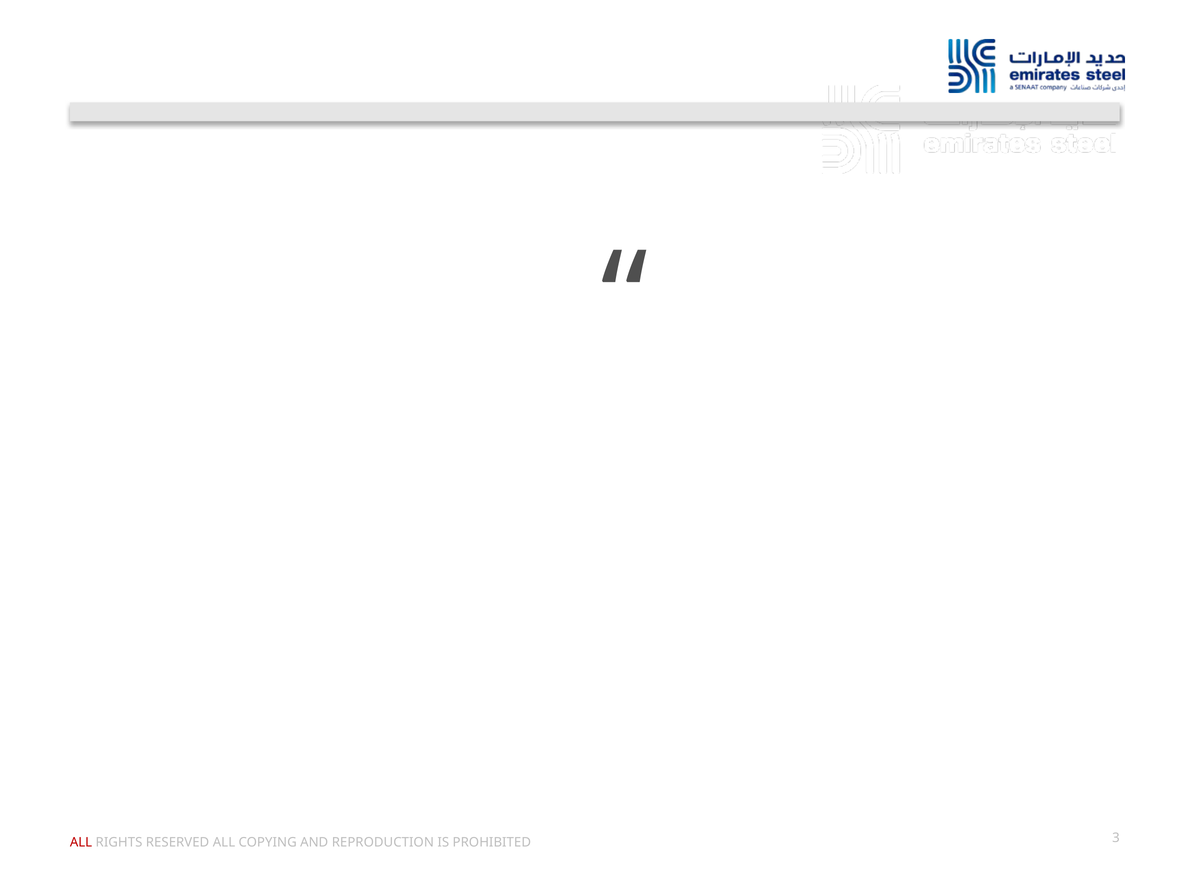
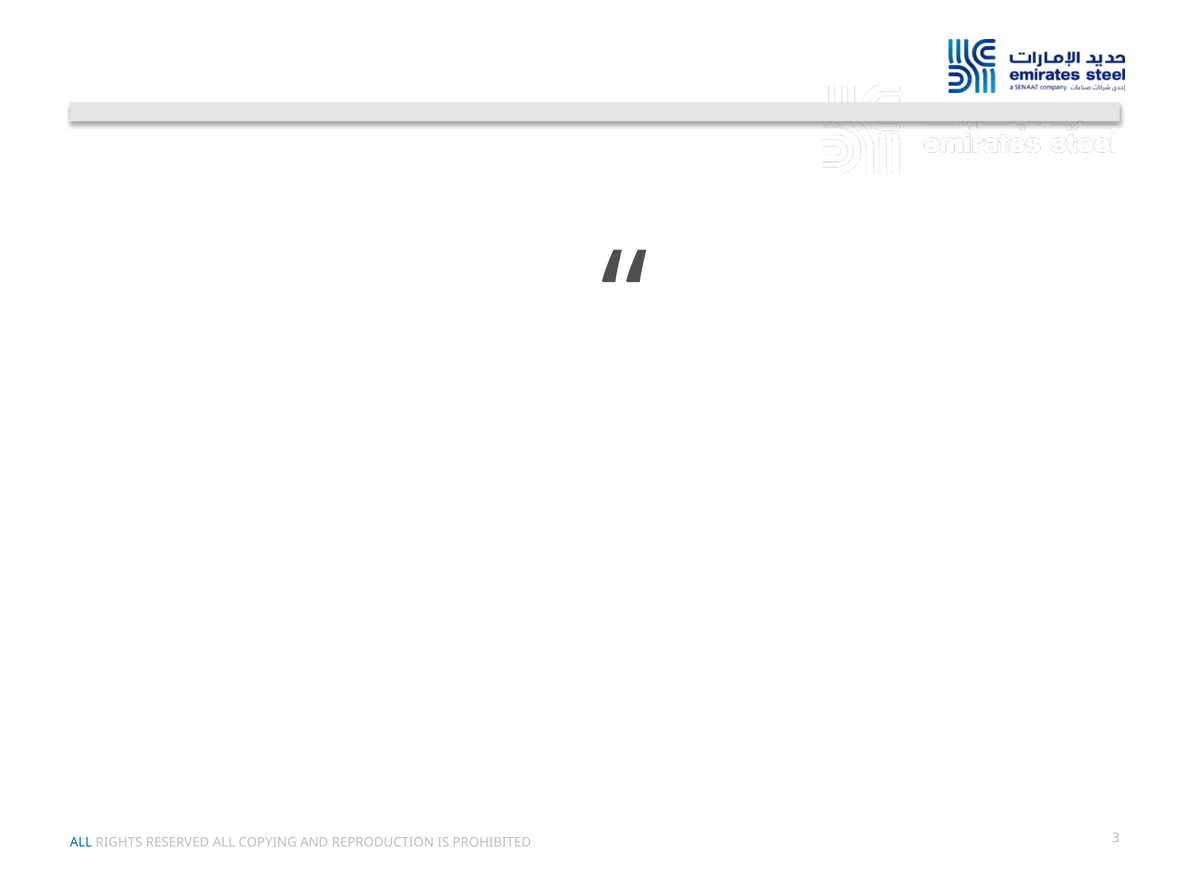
ALL colour: red -> blue (81, 842)
